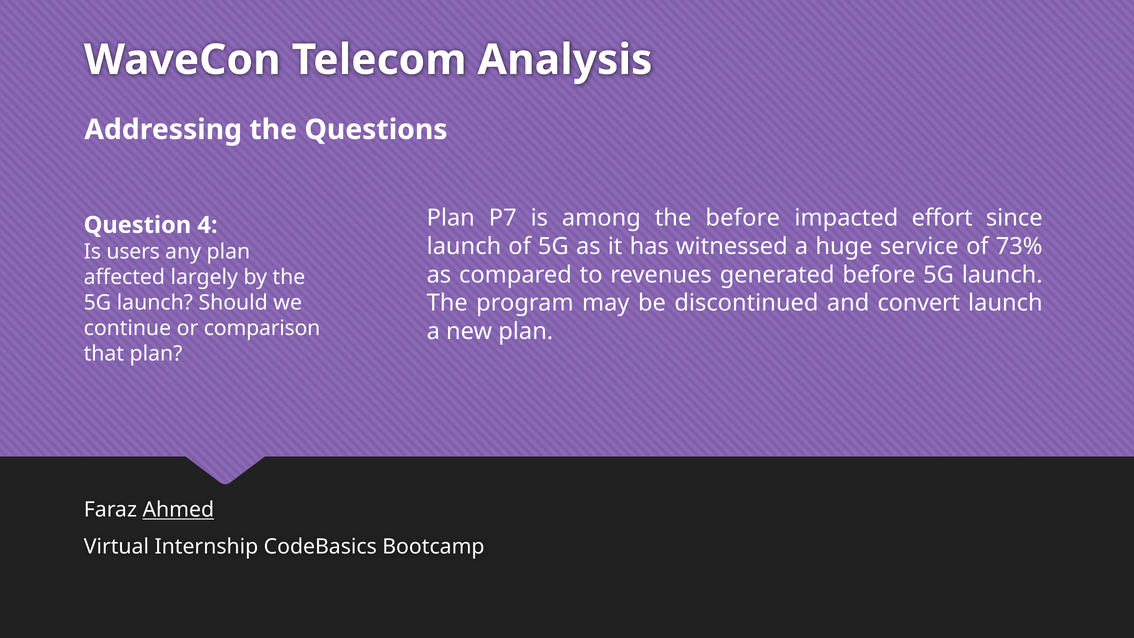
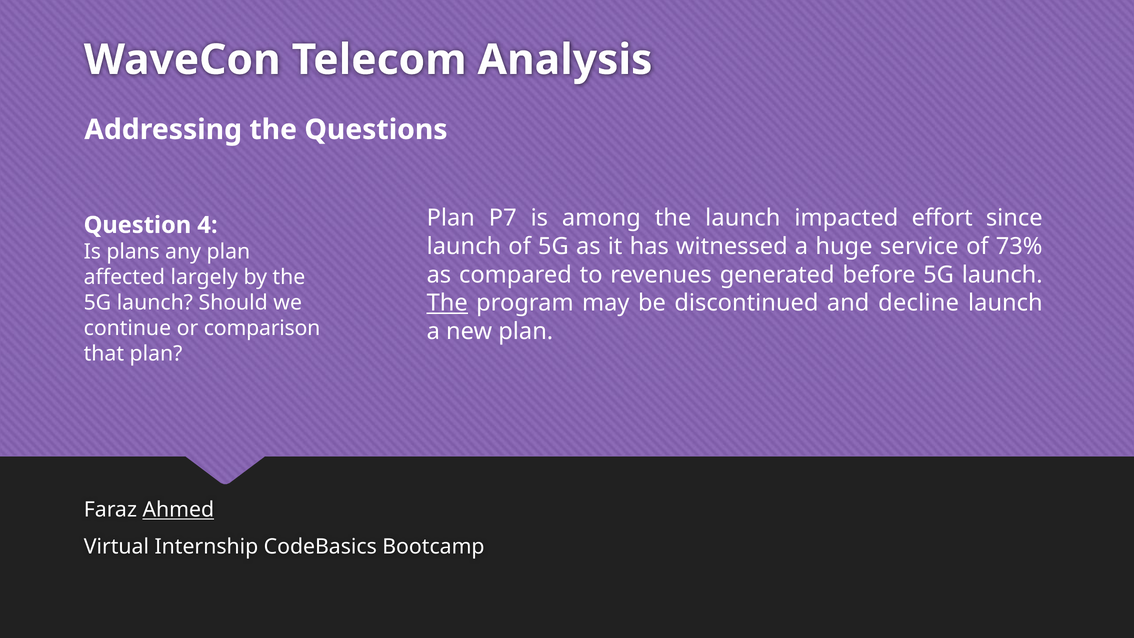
the before: before -> launch (743, 218)
users: users -> plans (133, 252)
The underline: none -> present (447, 303)
convert: convert -> decline (919, 303)
